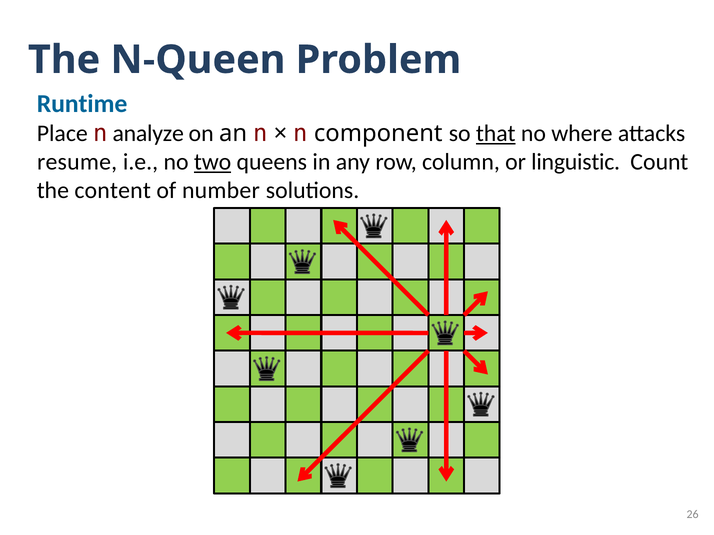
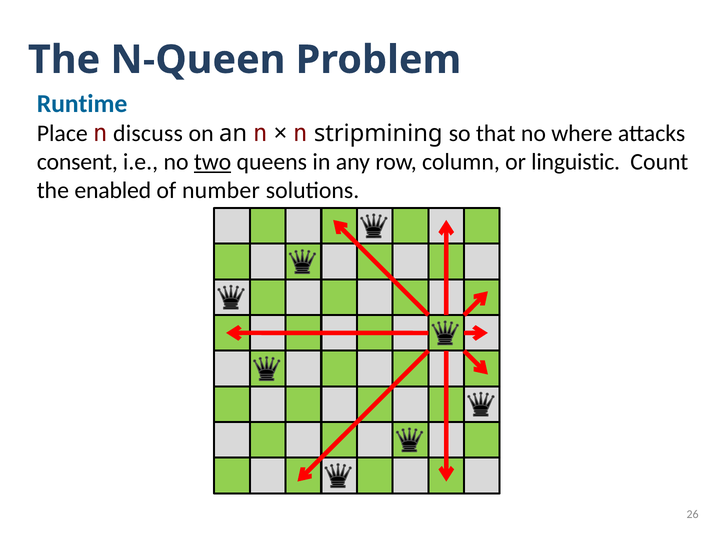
analyze: analyze -> discuss (148, 134)
component: component -> stripmining (378, 134)
that underline: present -> none (496, 134)
resume: resume -> consent (77, 162)
content: content -> enabled (113, 191)
